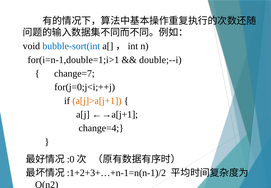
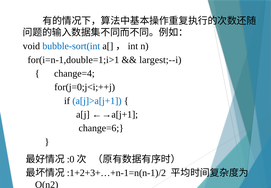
double;--i: double;--i -> largest;--i (160, 60)
change=7: change=7 -> change=4 (74, 73)
a[j]>a[j+1 colour: orange -> blue (97, 101)
change=4: change=4 -> change=6 (101, 128)
